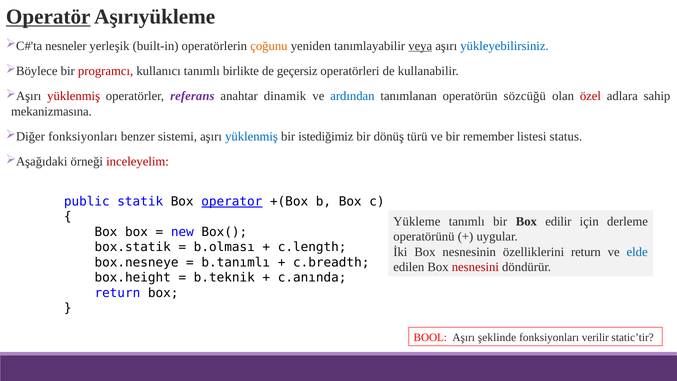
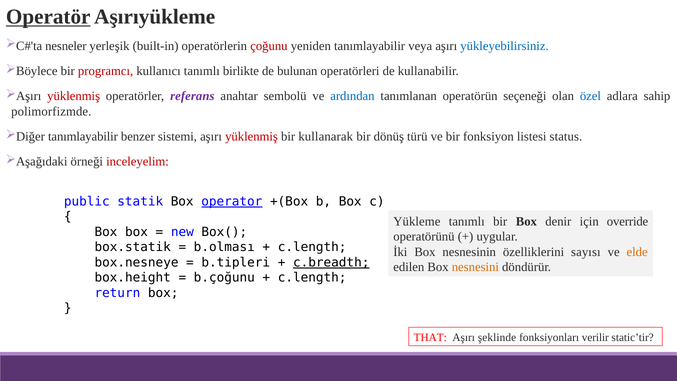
çoğunu colour: orange -> red (269, 46)
veya underline: present -> none (420, 46)
geçersiz: geçersiz -> bulunan (297, 71)
dinamik: dinamik -> sembolü (285, 96)
sözcüğü: sözcüğü -> seçeneği (525, 96)
özel colour: red -> blue (590, 96)
mekanizmasına: mekanizmasına -> polimorfizmde (51, 111)
fonksiyonları: fonksiyonları -> tanımlayabilir (83, 136)
yüklenmiş colour: blue -> red (252, 136)
istediğimiz: istediğimiz -> kullanarak (326, 136)
remember: remember -> fonksiyon (488, 136)
edilir: edilir -> denir (558, 221)
derleme: derleme -> override (628, 221)
özelliklerini return: return -> sayısı (586, 252)
elde colour: blue -> orange (637, 252)
b.tanımlı: b.tanımlı -> b.tipleri (236, 262)
c.breadth underline: none -> present (331, 262)
nesnesini colour: red -> orange (475, 267)
b.teknik: b.teknik -> b.çoğunu (224, 278)
c.anında: c.anında -> c.length (312, 278)
BOOL: BOOL -> THAT (430, 337)
